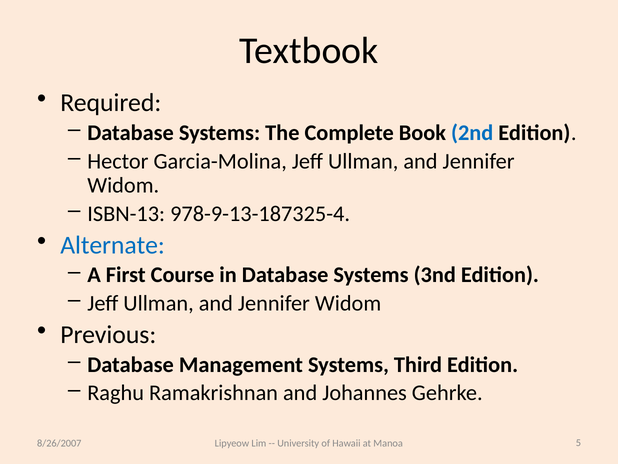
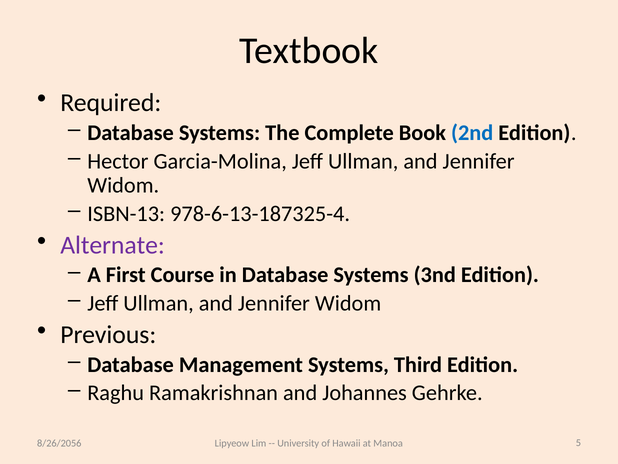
978-9-13-187325-4: 978-9-13-187325-4 -> 978-6-13-187325-4 (260, 214)
Alternate colour: blue -> purple (113, 245)
8/26/2007: 8/26/2007 -> 8/26/2056 (59, 443)
